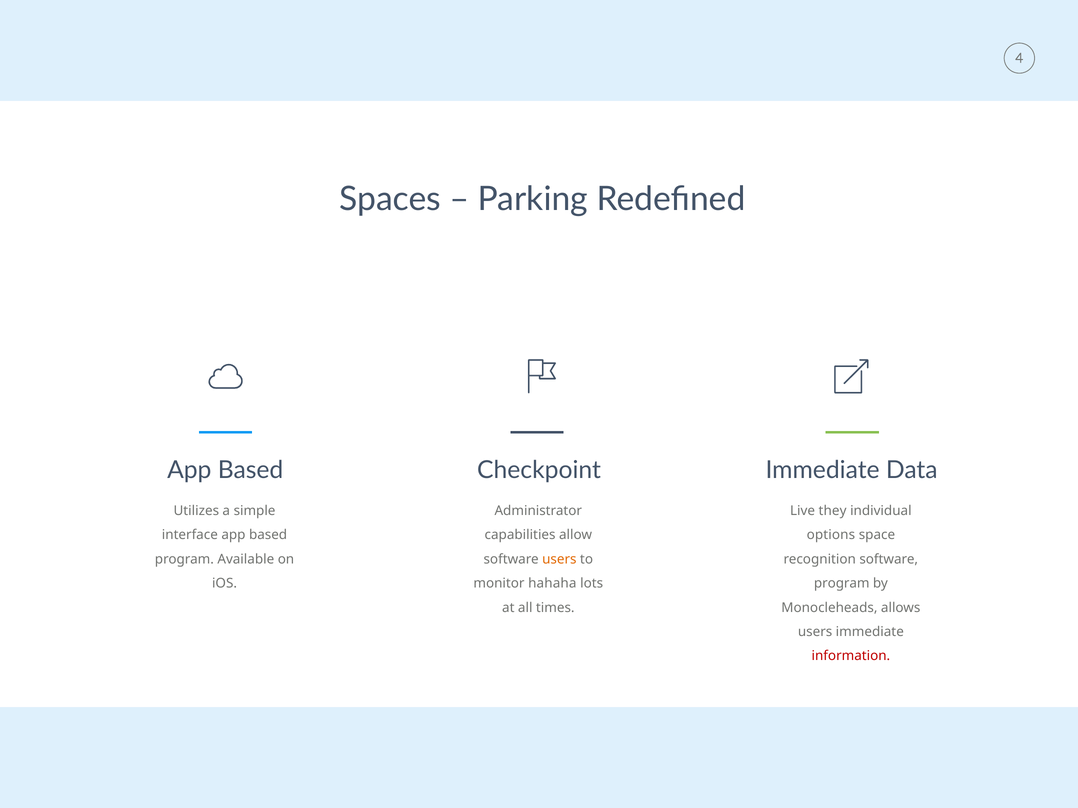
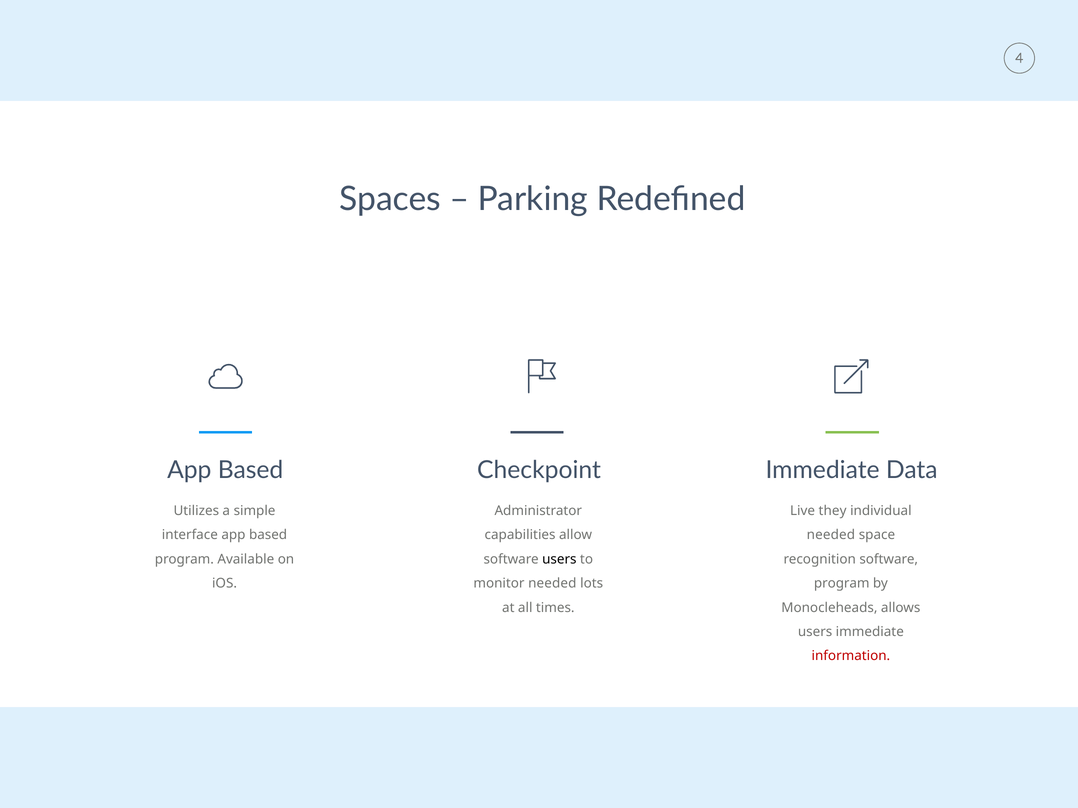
options: options -> needed (831, 535)
users colour: orange -> black (559, 559)
monitor hahaha: hahaha -> needed (552, 584)
